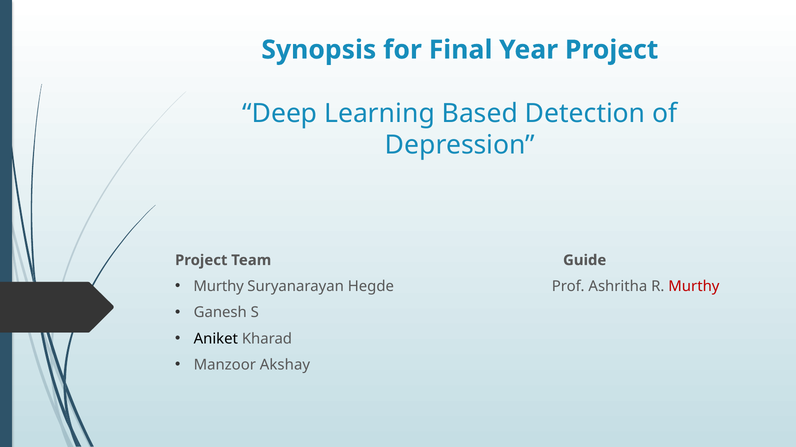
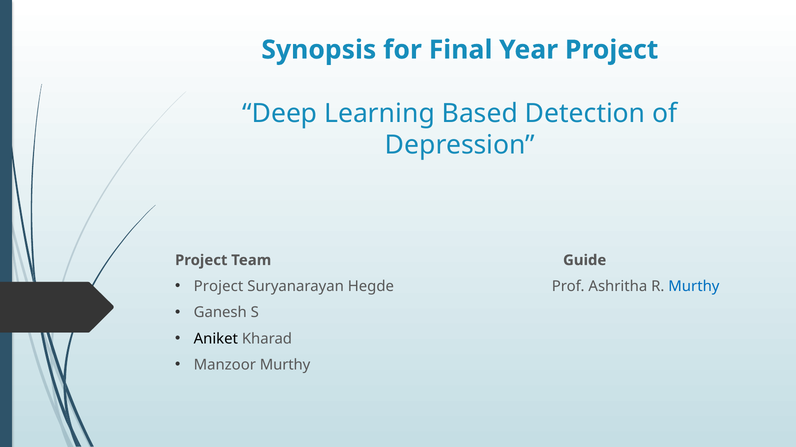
Murthy: Murthy -> Project (219, 287)
Murthy colour: red -> blue (694, 287)
Manzoor Akshay: Akshay -> Murthy (285, 365)
